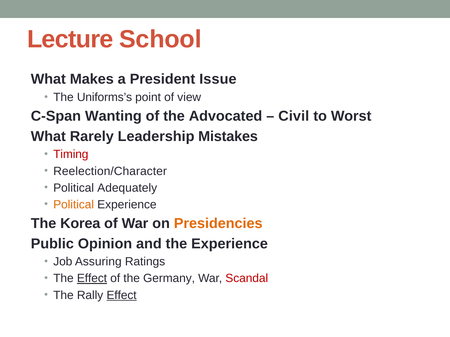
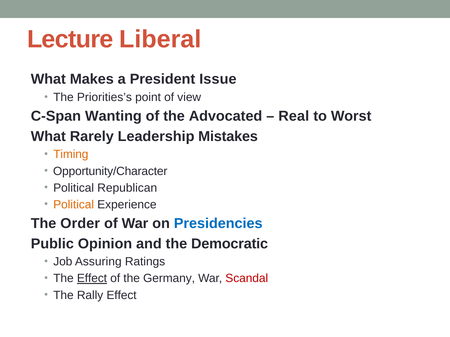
School: School -> Liberal (160, 39)
Uniforms’s: Uniforms’s -> Priorities’s (104, 97)
Civil: Civil -> Real (294, 116)
Timing colour: red -> orange (71, 155)
Reelection/Character: Reelection/Character -> Opportunity/Character (110, 171)
Adequately: Adequately -> Republican (127, 188)
Korea: Korea -> Order (80, 224)
Presidencies colour: orange -> blue (218, 224)
the Experience: Experience -> Democratic (230, 244)
Effect underline: present -> none (122, 296)
